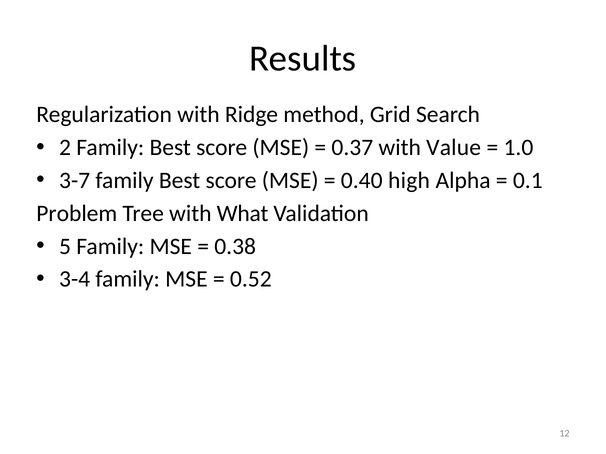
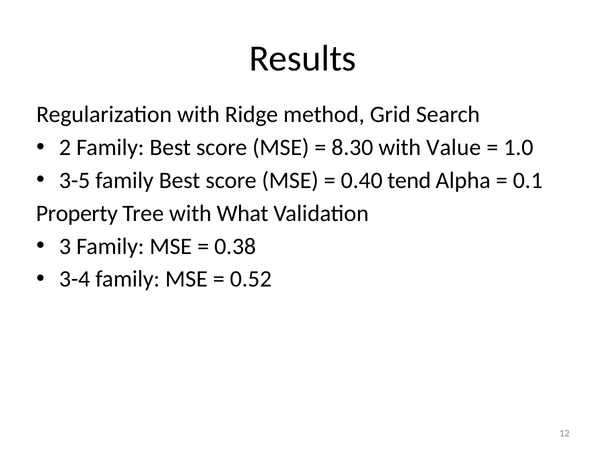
0.37: 0.37 -> 8.30 (352, 148)
3-7: 3-7 -> 3-5 (75, 181)
high: high -> tend (409, 181)
Problem: Problem -> Property (77, 214)
5: 5 -> 3 (65, 247)
